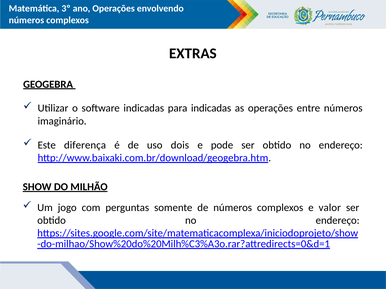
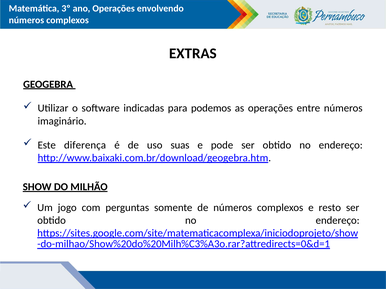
para indicadas: indicadas -> podemos (211, 108)
dois: dois -> suas (180, 145)
valor: valor -> resto (330, 208)
